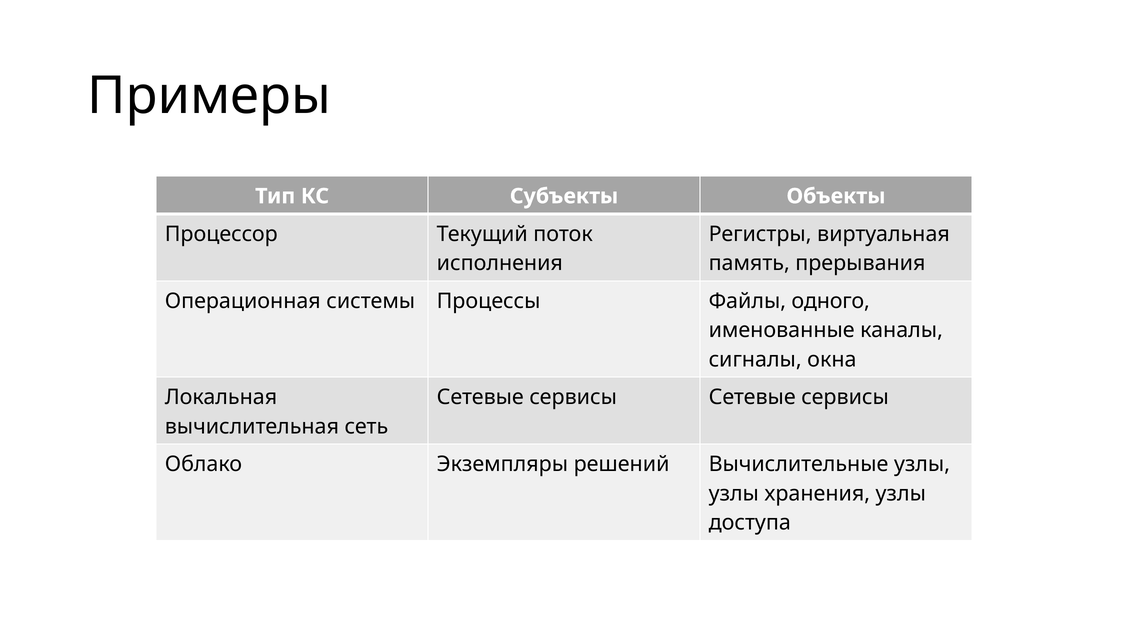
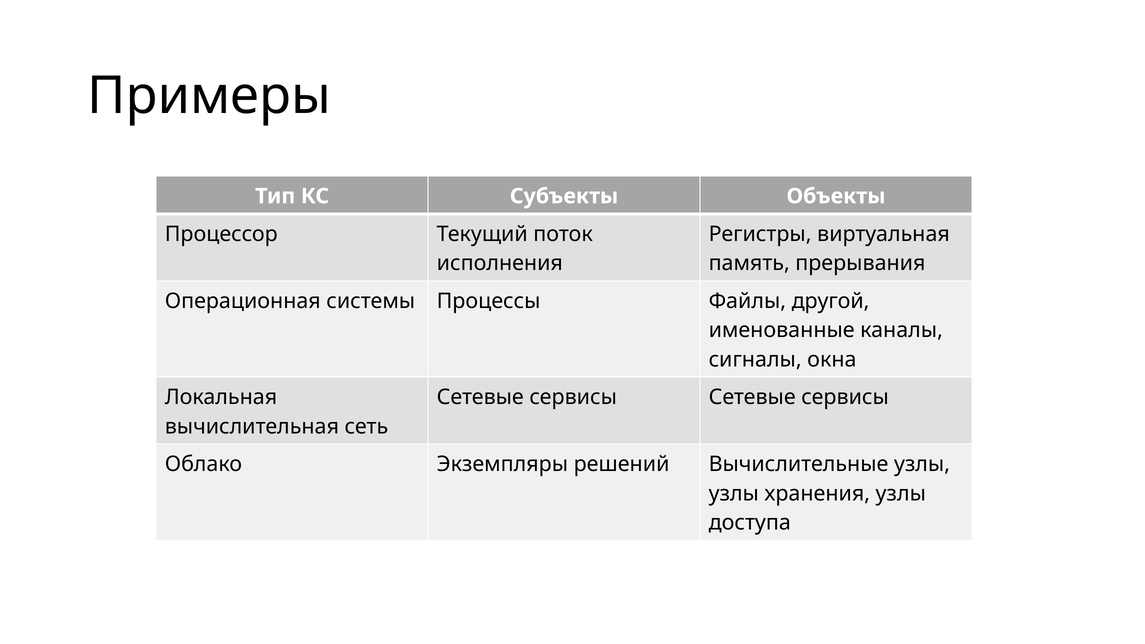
одного: одного -> другой (831, 301)
